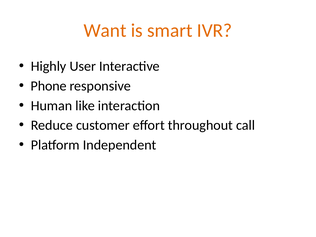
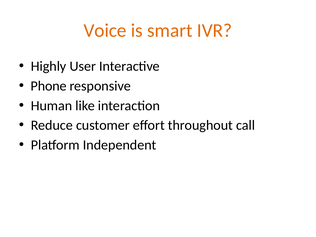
Want: Want -> Voice (105, 31)
